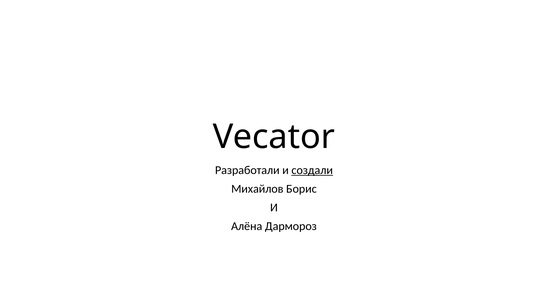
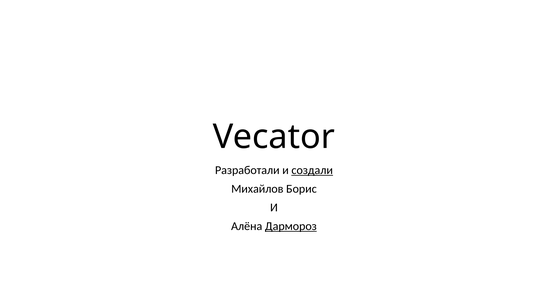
Дармороз underline: none -> present (291, 226)
